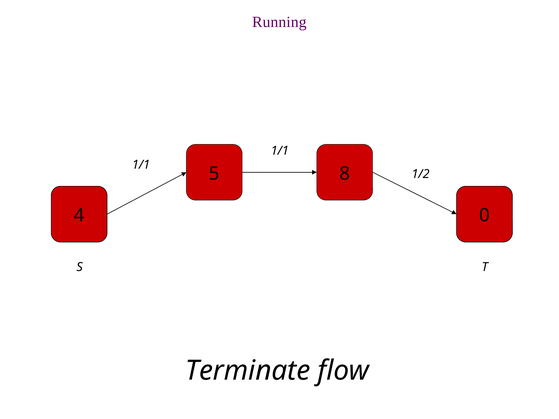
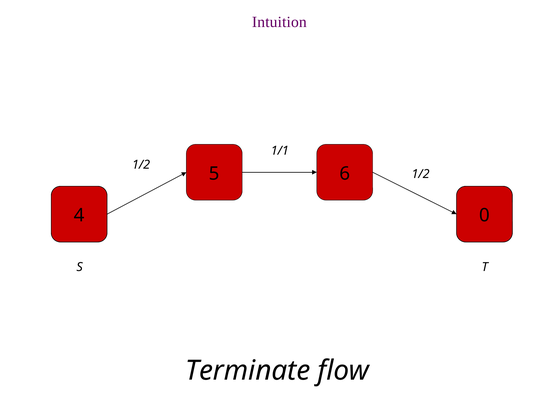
Running: Running -> Intuition (279, 22)
1/1: 1/1 -> 1/2 (141, 165)
8: 8 -> 6 (345, 174)
